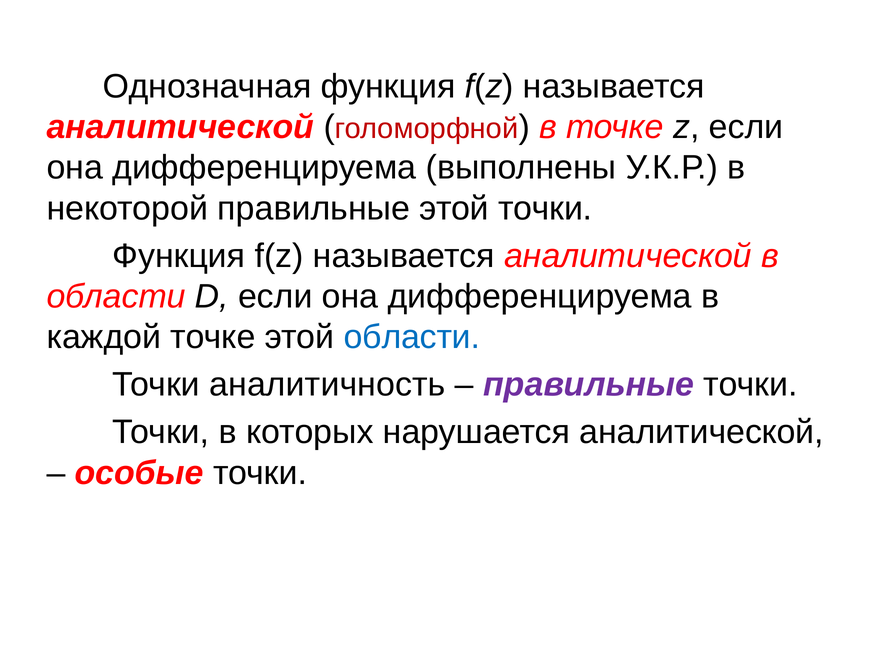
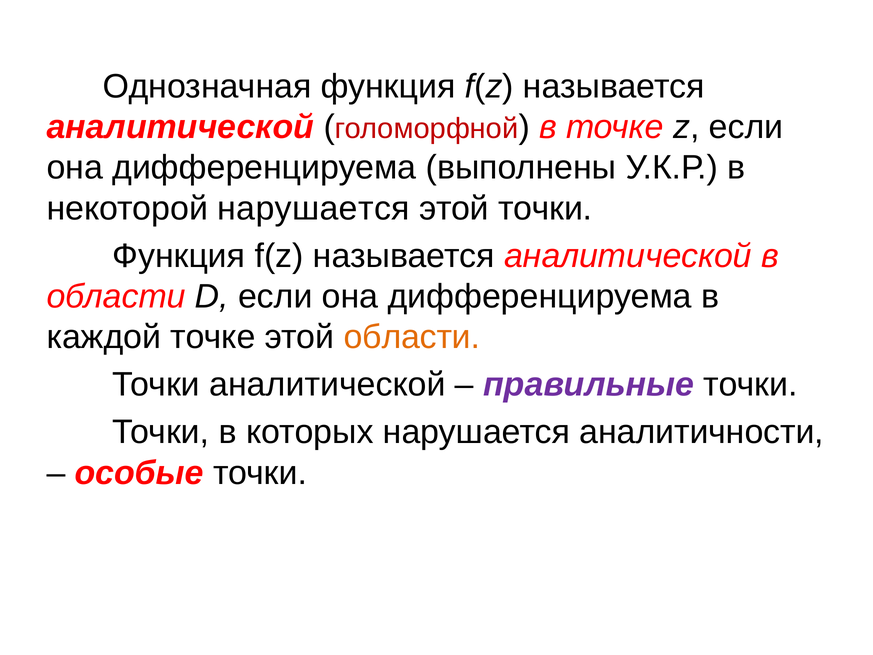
некоторой правильные: правильные -> нарушается (314, 208)
области colour: blue -> orange (412, 337)
Точки аналитичность: аналитичность -> аналитической (327, 385)
нарушается аналитической: аналитической -> аналитичности (702, 432)
